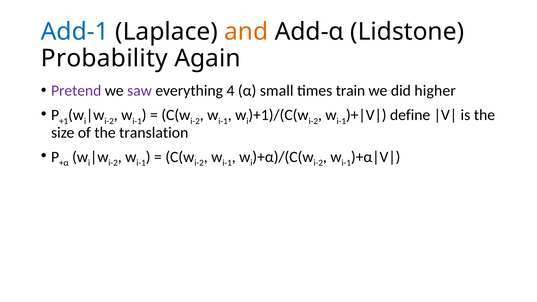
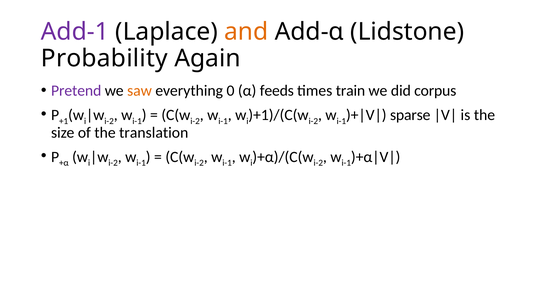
Add-1 colour: blue -> purple (75, 32)
saw colour: purple -> orange (140, 91)
4: 4 -> 0 (231, 91)
small: small -> feeds (277, 91)
higher: higher -> corpus (435, 91)
define: define -> sparse (410, 115)
